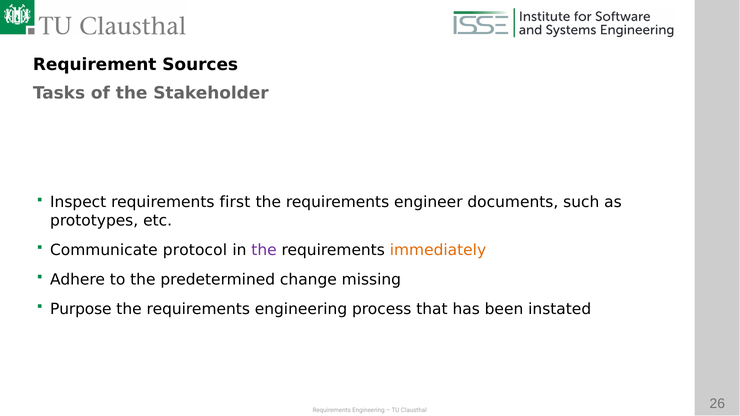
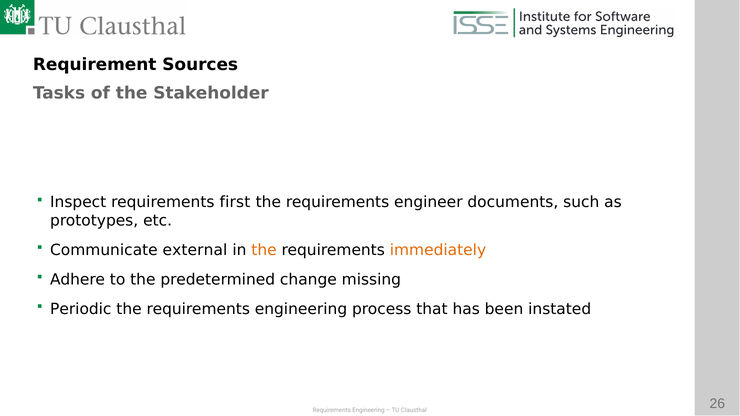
protocol: protocol -> external (195, 250)
the colour: purple -> orange (264, 250)
Purpose: Purpose -> Periodic (81, 309)
